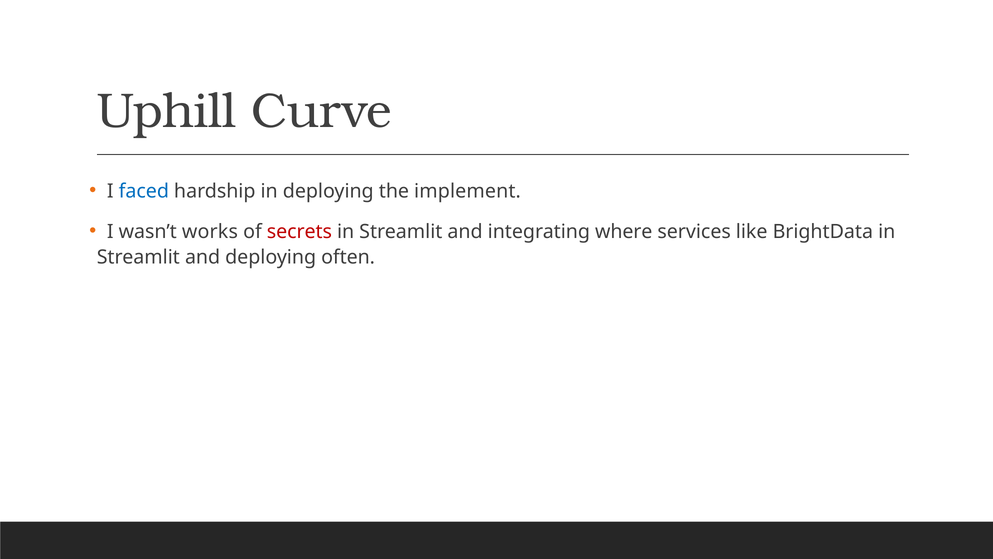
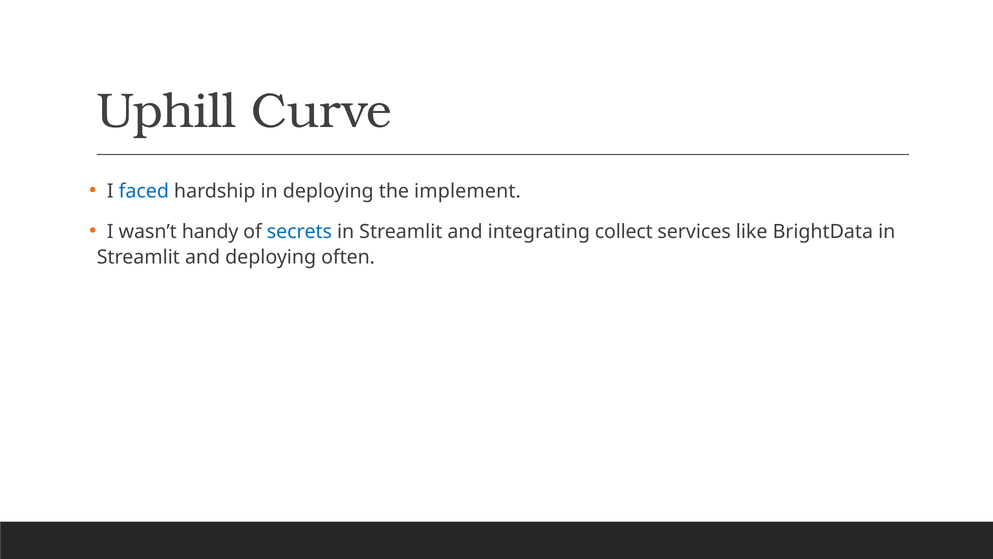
works: works -> handy (210, 231)
secrets colour: red -> blue (299, 231)
where: where -> collect (624, 231)
